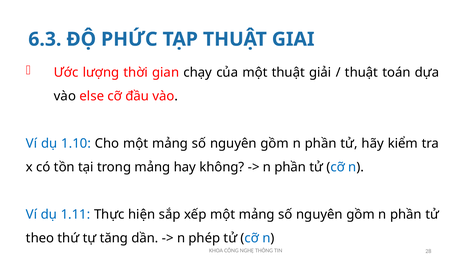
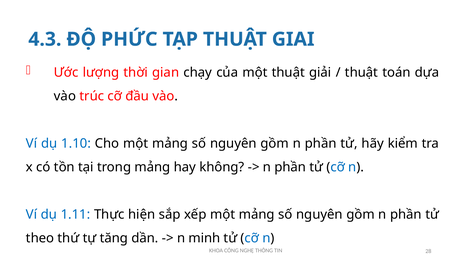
6.3: 6.3 -> 4.3 (45, 39)
else: else -> trúc (92, 96)
phép: phép -> minh (204, 238)
